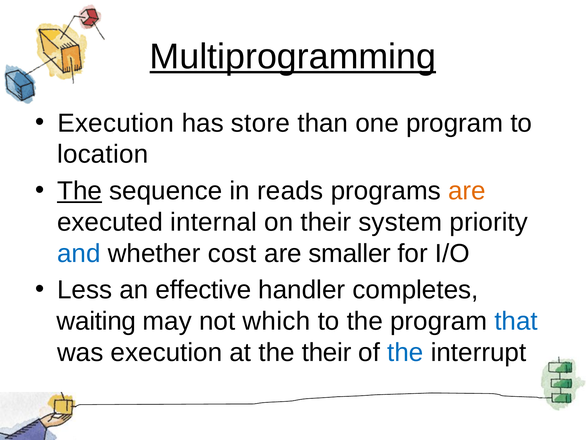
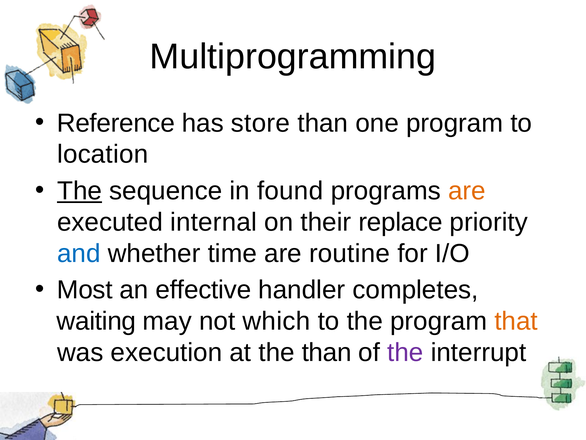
Multiprogramming underline: present -> none (293, 57)
Execution: Execution -> Reference (116, 123)
reads: reads -> found (290, 191)
system: system -> replace (400, 222)
cost: cost -> time (232, 253)
smaller: smaller -> routine (349, 253)
Less: Less -> Most (85, 290)
that colour: blue -> orange (516, 321)
the their: their -> than (327, 352)
the colour: blue -> purple (405, 352)
